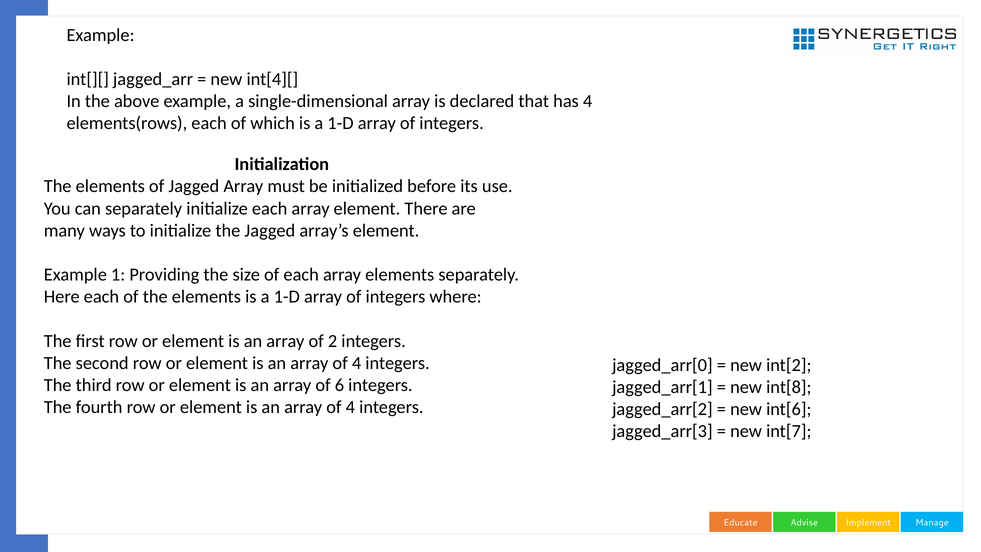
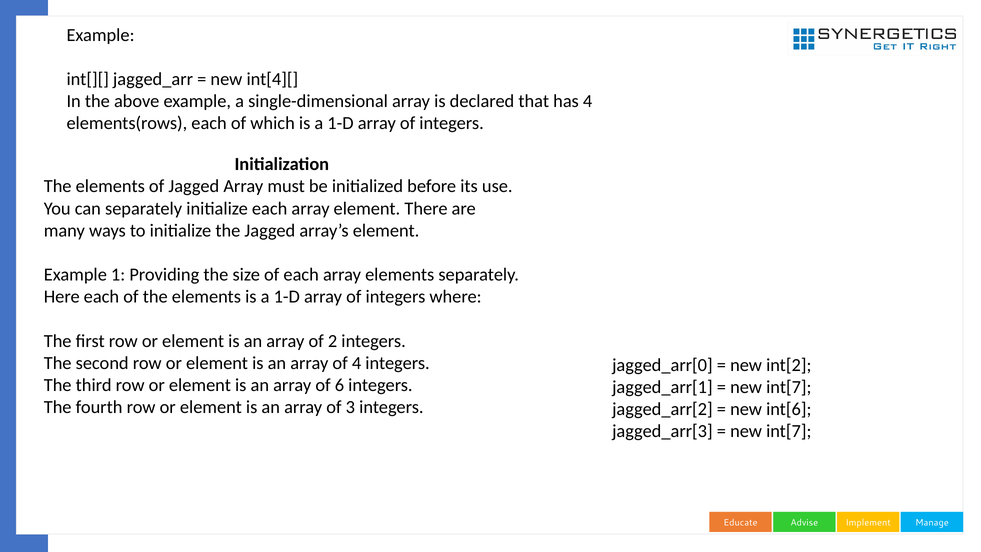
int[8: int[8 -> int[7 (789, 387)
4: 4 -> 3 (350, 407)
